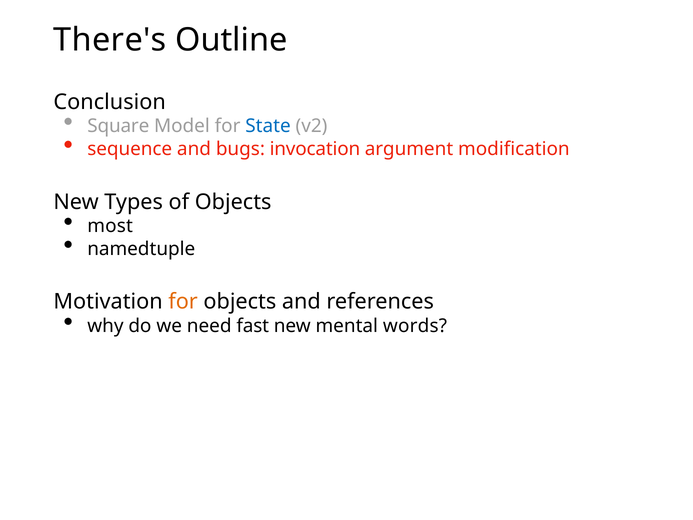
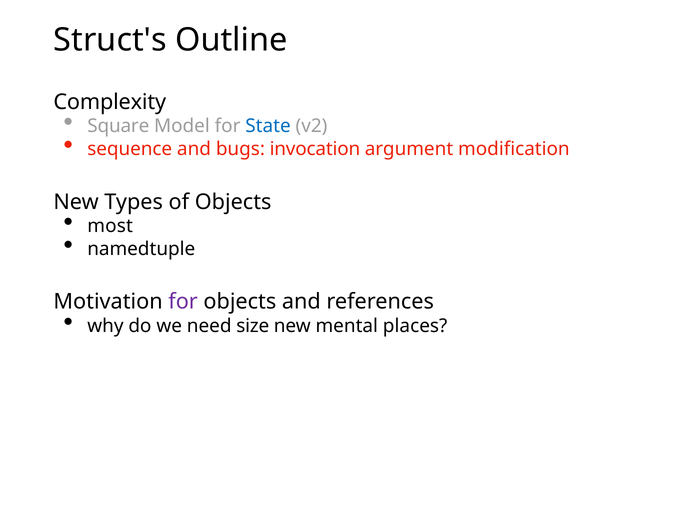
There's: There's -> Struct's (110, 40)
Conclusion: Conclusion -> Complexity (110, 102)
for colour: orange -> purple (183, 302)
fast: fast -> size (253, 326)
words: words -> places (415, 326)
